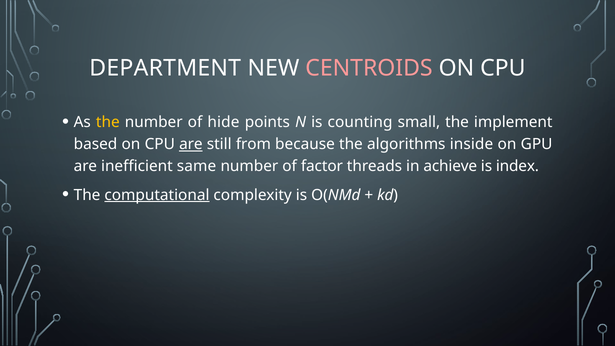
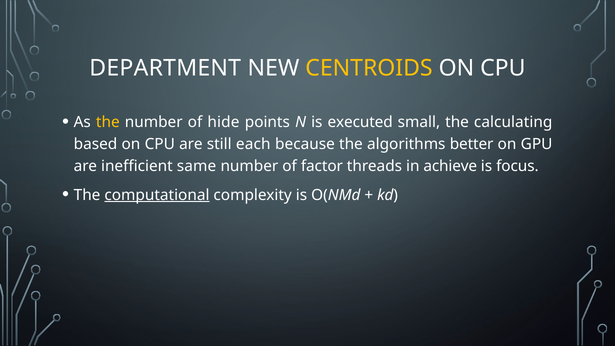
CENTROIDS colour: pink -> yellow (369, 68)
counting: counting -> executed (360, 122)
implement: implement -> calculating (513, 122)
are underline: present -> none (191, 144)
from: from -> each (253, 144)
inside: inside -> better (472, 144)
index: index -> focus (517, 166)
